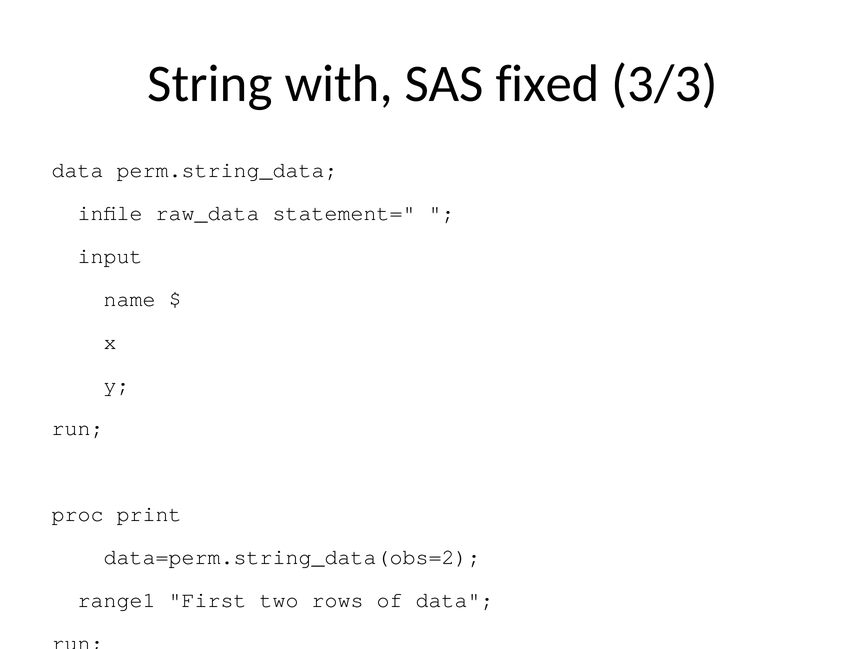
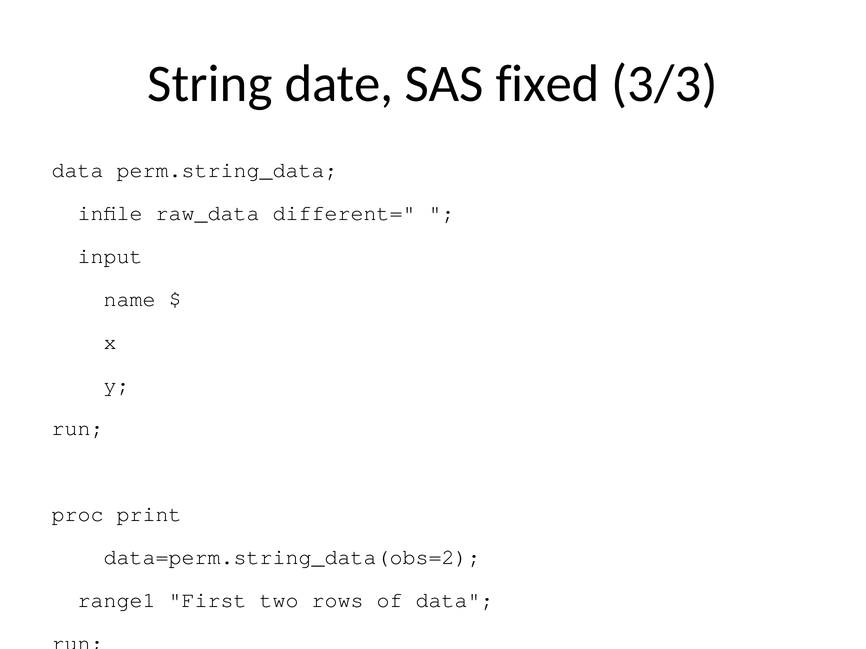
with: with -> date (339, 84)
statement=: statement= -> different= (344, 213)
